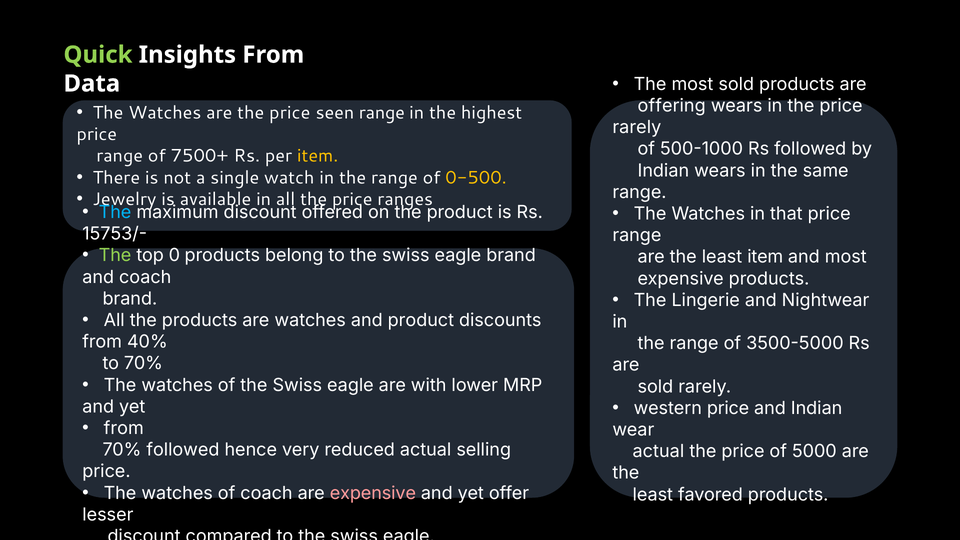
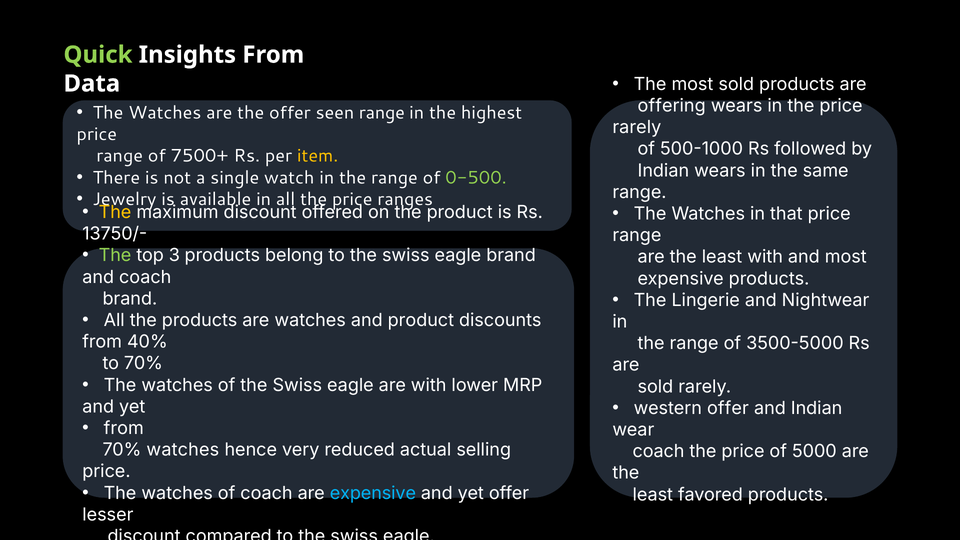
are the price: price -> offer (290, 113)
0-500 colour: yellow -> light green (476, 178)
The colour: light blue -> yellow (115, 212)
15753/-: 15753/- -> 13750/- (115, 234)
0: 0 -> 3 (174, 255)
least item: item -> with (765, 257)
western price: price -> offer (728, 408)
70% followed: followed -> watches (183, 450)
actual: actual -> coach (658, 451)
expensive colour: pink -> light blue (373, 493)
